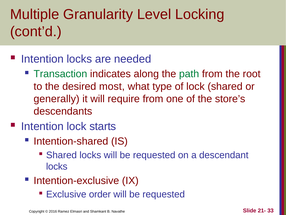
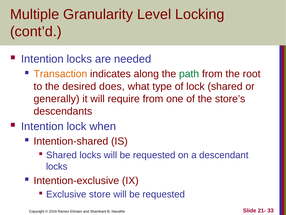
Transaction colour: green -> orange (60, 74)
most: most -> does (112, 86)
starts: starts -> when (103, 126)
order: order -> store (100, 194)
